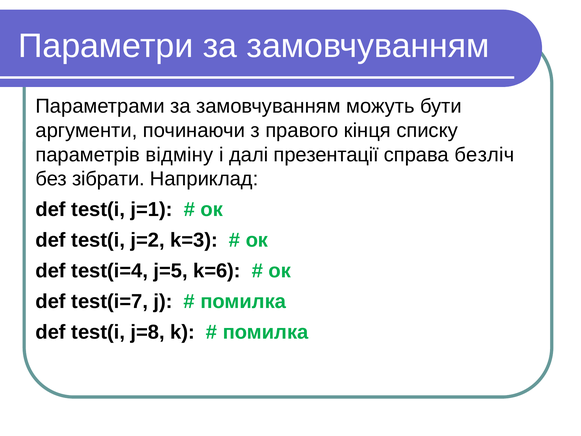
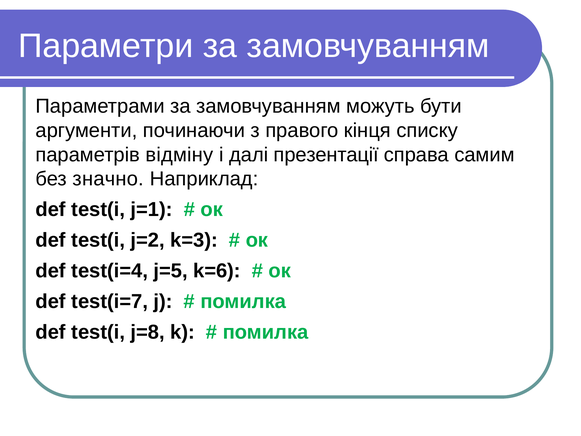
безліч: безліч -> самим (484, 155)
зібрати: зібрати -> значно (108, 179)
